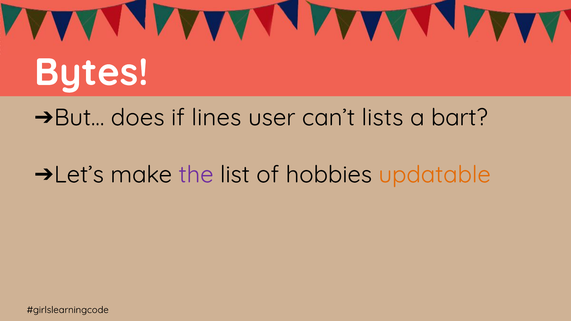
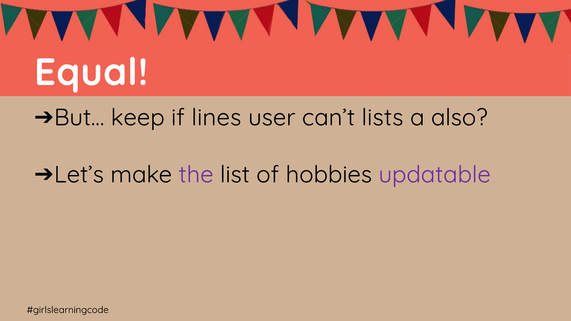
Bytes: Bytes -> Equal (91, 72)
does: does -> keep (138, 118)
bart: bart -> also (459, 118)
updatable colour: orange -> purple (435, 175)
